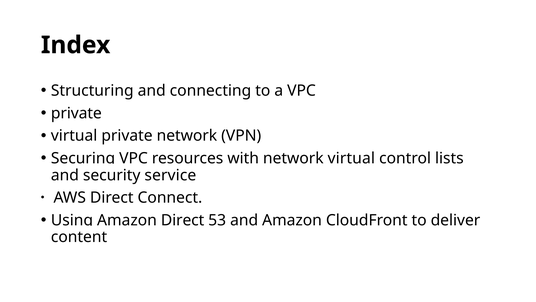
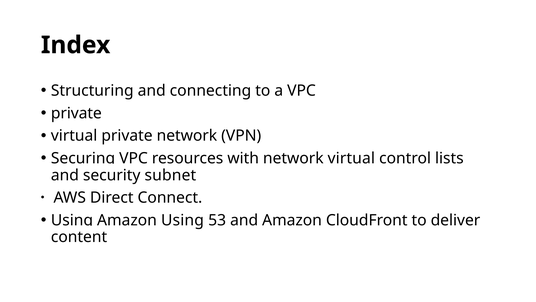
service: service -> subnet (170, 175)
Amazon Direct: Direct -> Using (182, 220)
